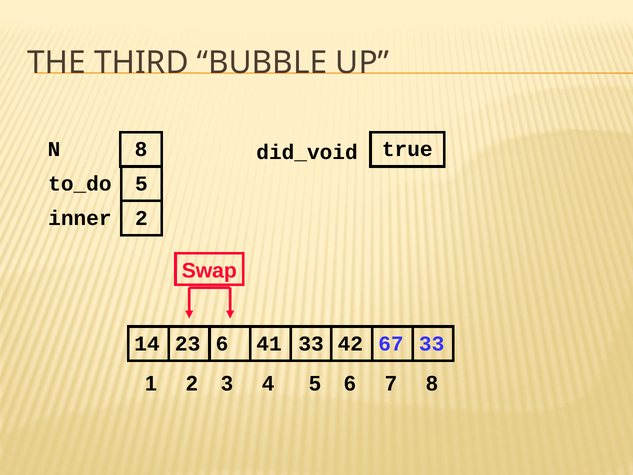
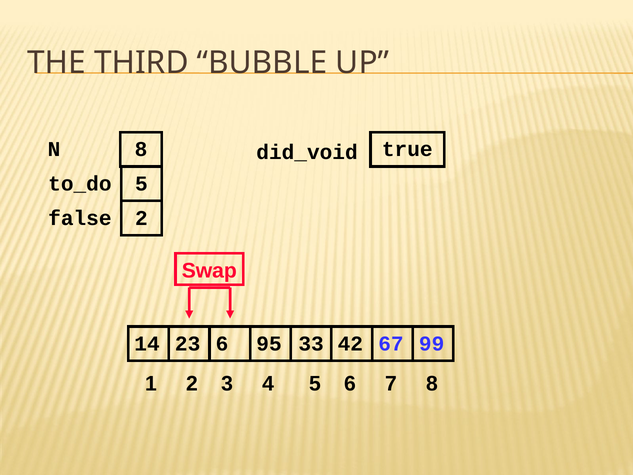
inner: inner -> false (80, 218)
41: 41 -> 95 (269, 344)
14 33: 33 -> 99 (432, 344)
